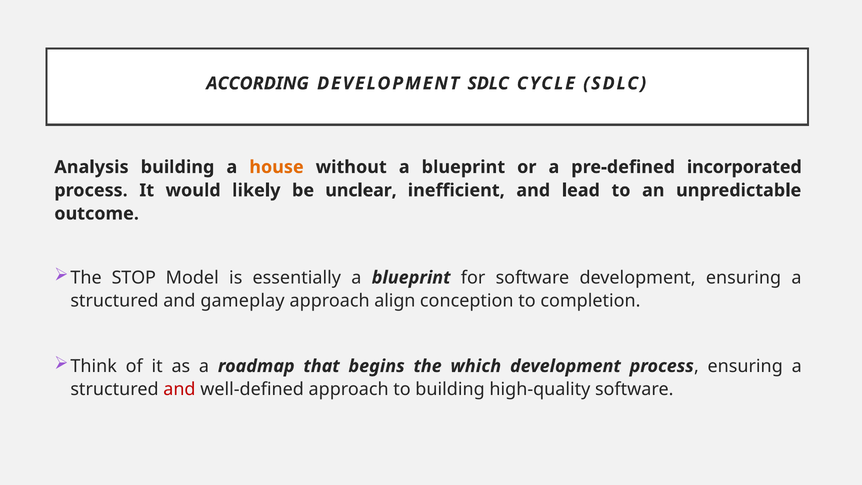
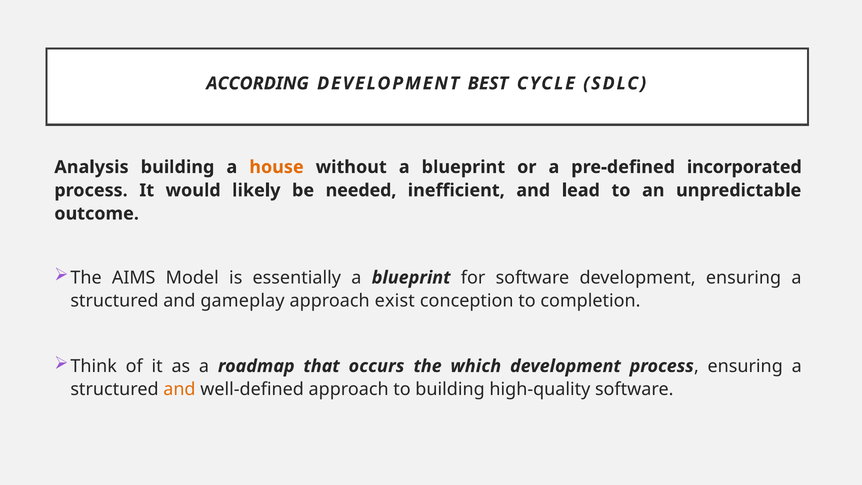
DEVELOPMENT SDLC: SDLC -> BEST (488, 83)
unclear: unclear -> needed (361, 190)
STOP: STOP -> AIMS (134, 278)
align: align -> exist (395, 301)
begins: begins -> occurs (376, 366)
and colour: red -> orange (179, 389)
